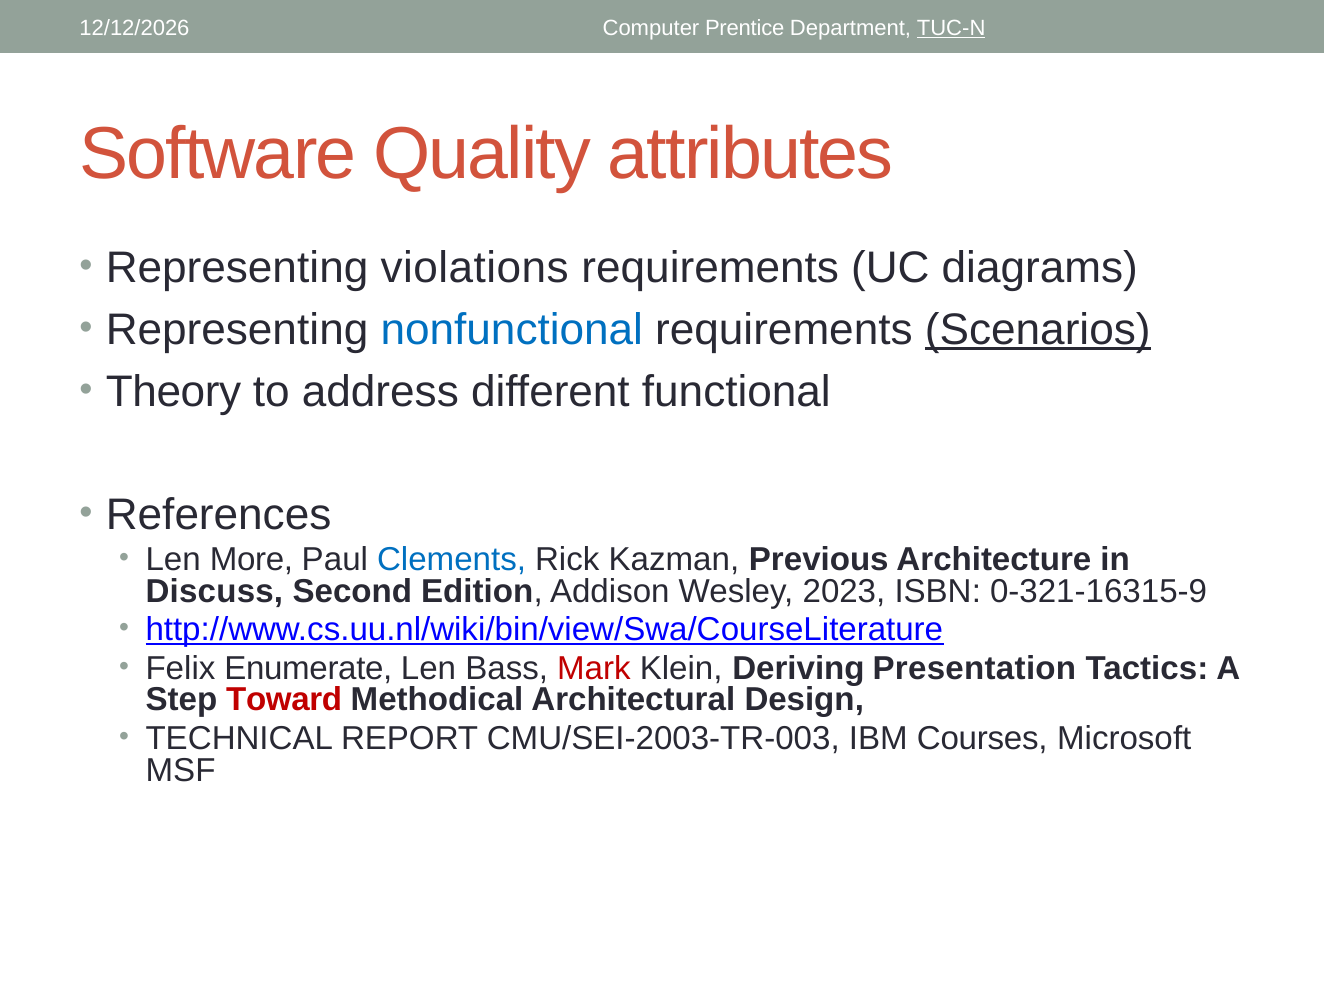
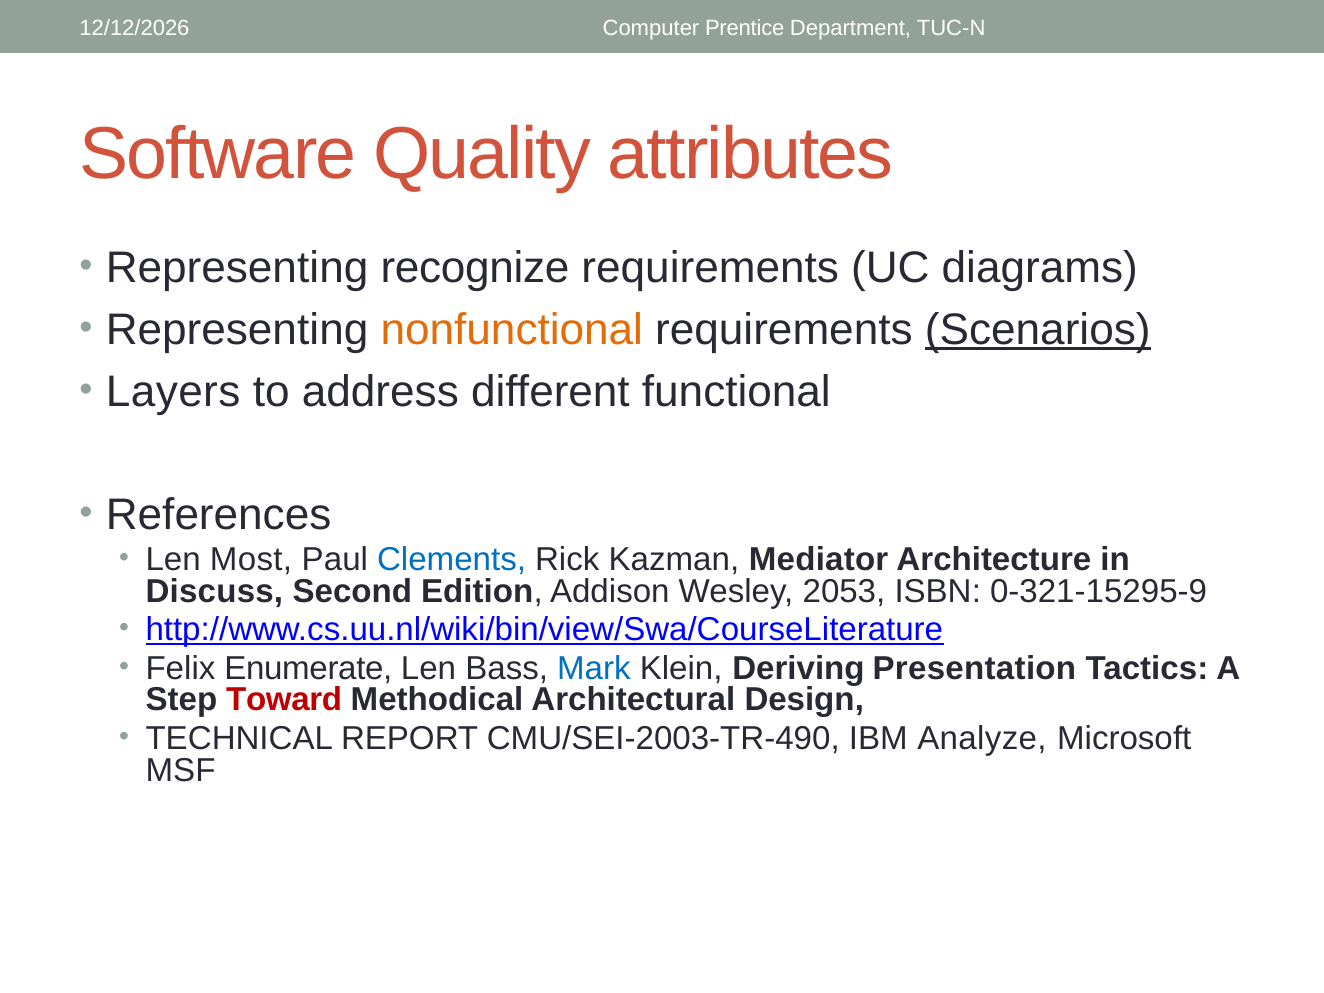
TUC-N underline: present -> none (951, 28)
violations: violations -> recognize (475, 268)
nonfunctional colour: blue -> orange (512, 330)
Theory: Theory -> Layers (173, 391)
More: More -> Most (251, 559)
Previous: Previous -> Mediator (819, 559)
2023: 2023 -> 2053 (844, 591)
0-321-16315-9: 0-321-16315-9 -> 0-321-15295-9 (1099, 591)
Mark colour: red -> blue (594, 668)
CMU/SEI-2003-TR-003: CMU/SEI-2003-TR-003 -> CMU/SEI-2003-TR-490 (663, 738)
Courses: Courses -> Analyze (982, 738)
